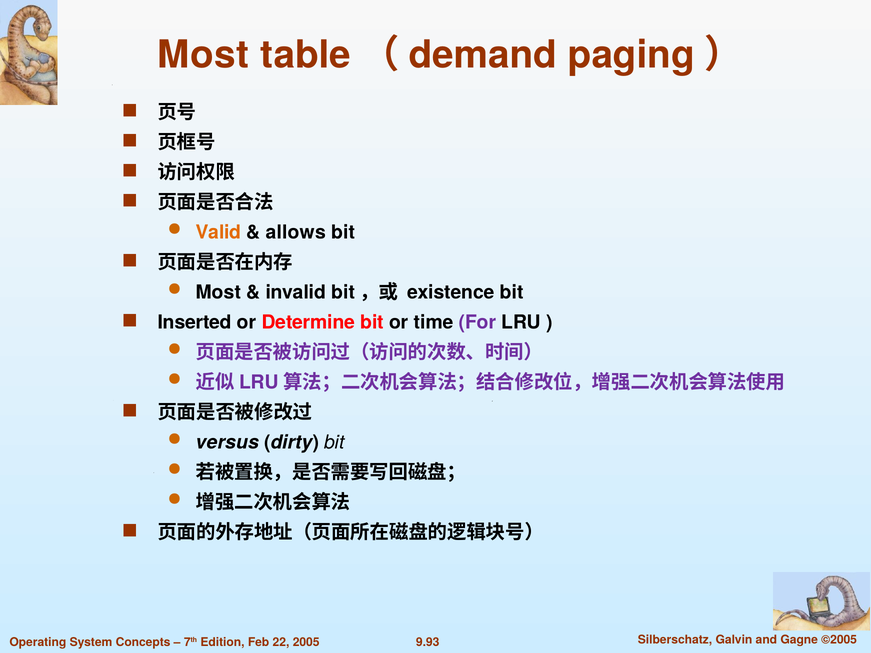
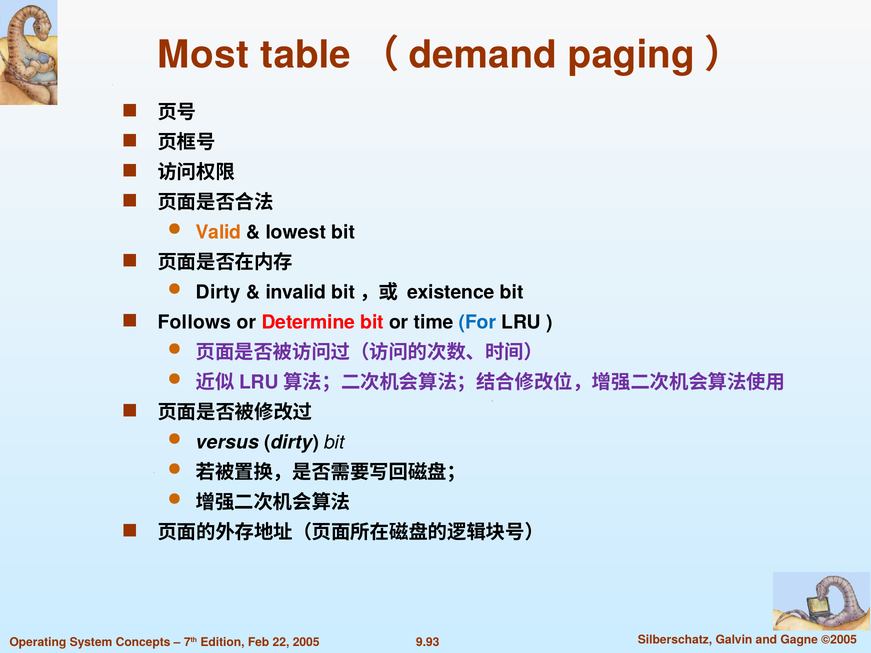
allows: allows -> lowest (296, 233)
Most: Most -> Dirty (218, 293)
Inserted: Inserted -> Follows (194, 323)
For colour: purple -> blue (477, 323)
